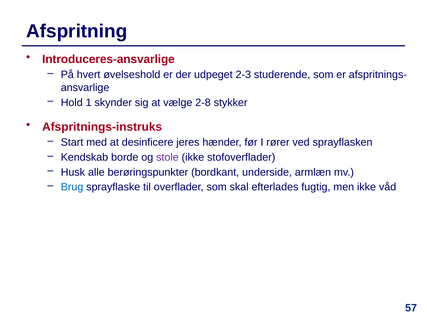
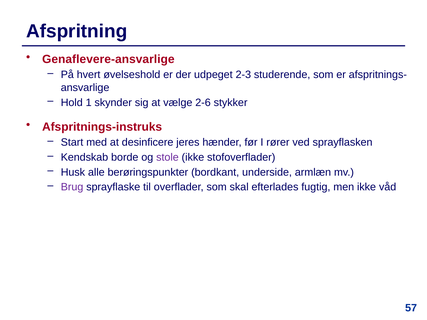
Introduceres-ansvarlige: Introduceres-ansvarlige -> Genaflevere-ansvarlige (108, 59)
2-8: 2-8 -> 2-6 (203, 103)
Brug colour: blue -> purple (72, 187)
